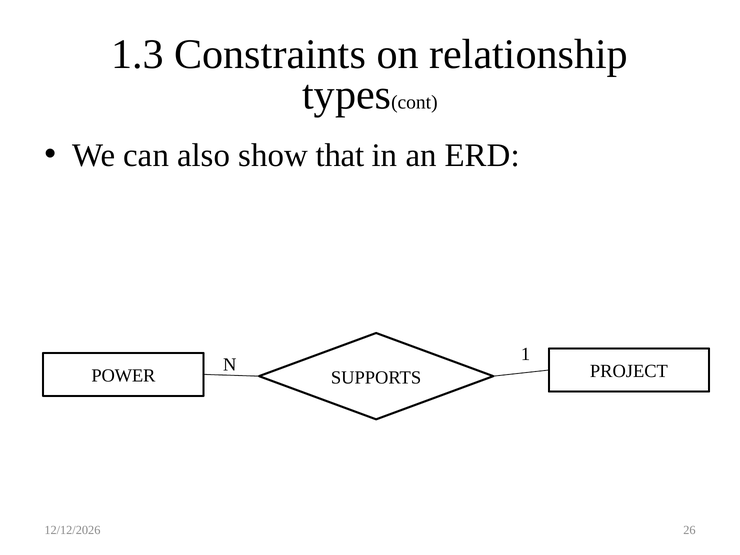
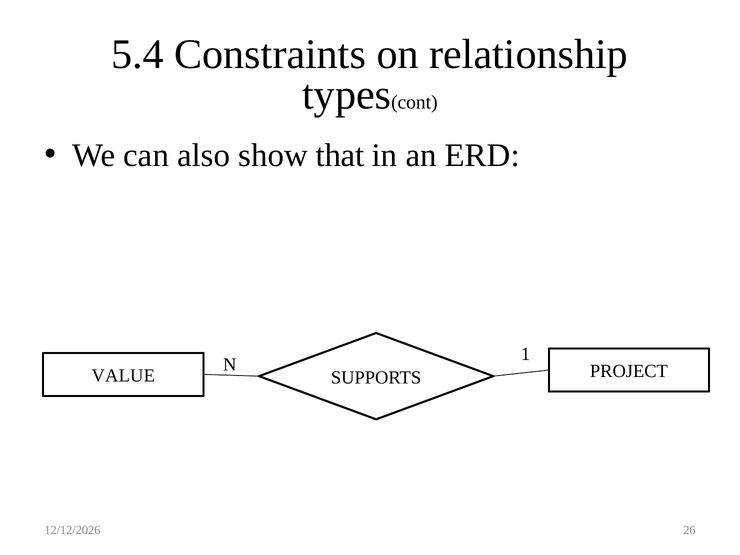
1.3: 1.3 -> 5.4 (137, 55)
POWER: POWER -> VALUE (123, 376)
